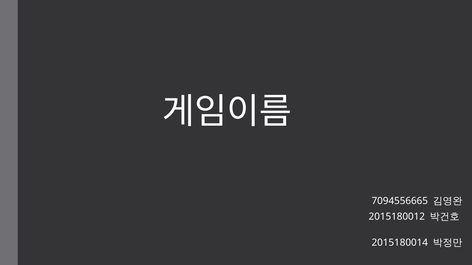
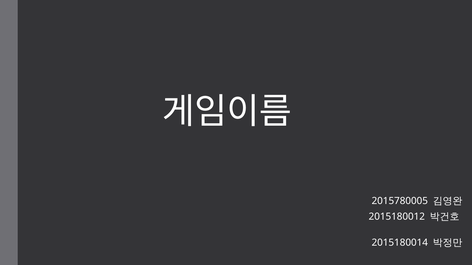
7094556665: 7094556665 -> 2015780005 (400, 201)
